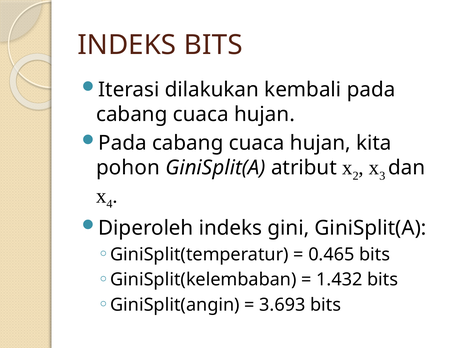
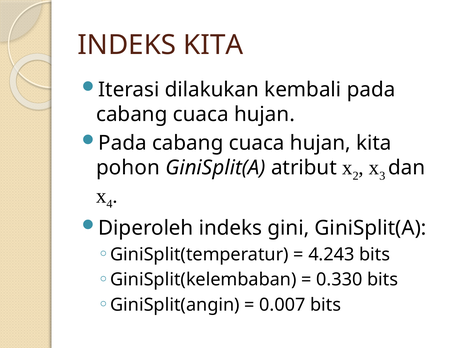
INDEKS BITS: BITS -> KITA (213, 45)
0.465: 0.465 -> 4.243 (331, 255)
1.432: 1.432 -> 0.330 (339, 280)
3.693: 3.693 -> 0.007 (282, 306)
